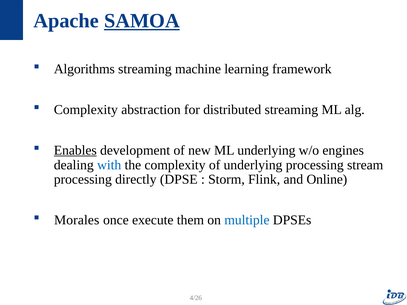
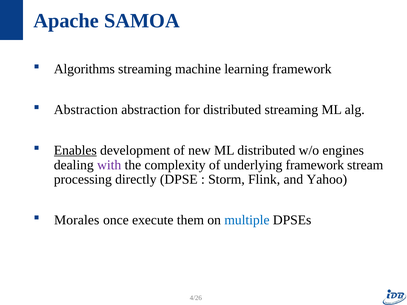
SAMOA underline: present -> none (142, 21)
Complexity: Complexity -> Abstraction (86, 110)
ML underlying: underlying -> distributed (266, 150)
with colour: blue -> purple (109, 165)
underlying processing: processing -> framework (315, 165)
Online: Online -> Yahoo (327, 180)
